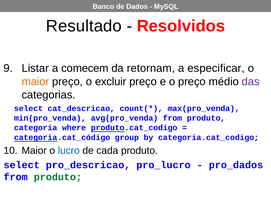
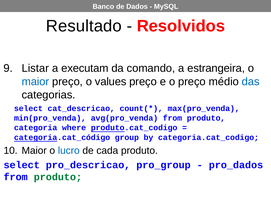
comecem: comecem -> executam (85, 68)
retornam: retornam -> comando (151, 68)
especificar: especificar -> estrangeira (216, 68)
maior colour: orange -> blue (35, 81)
excluir: excluir -> values (111, 81)
das colour: purple -> blue (251, 81)
pro_lucro: pro_lucro -> pro_group (164, 164)
